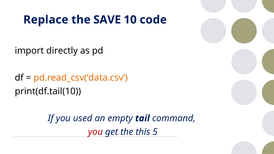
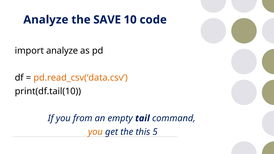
Replace: Replace -> Analyze (46, 20)
import directly: directly -> analyze (62, 51)
used: used -> from (83, 118)
you colour: red -> orange (95, 132)
